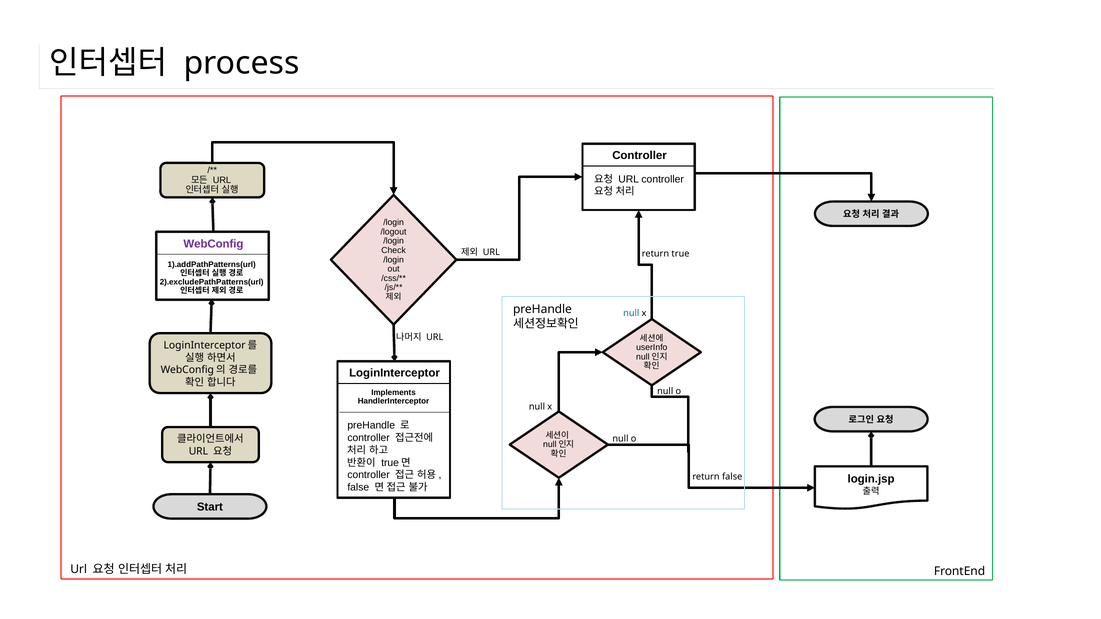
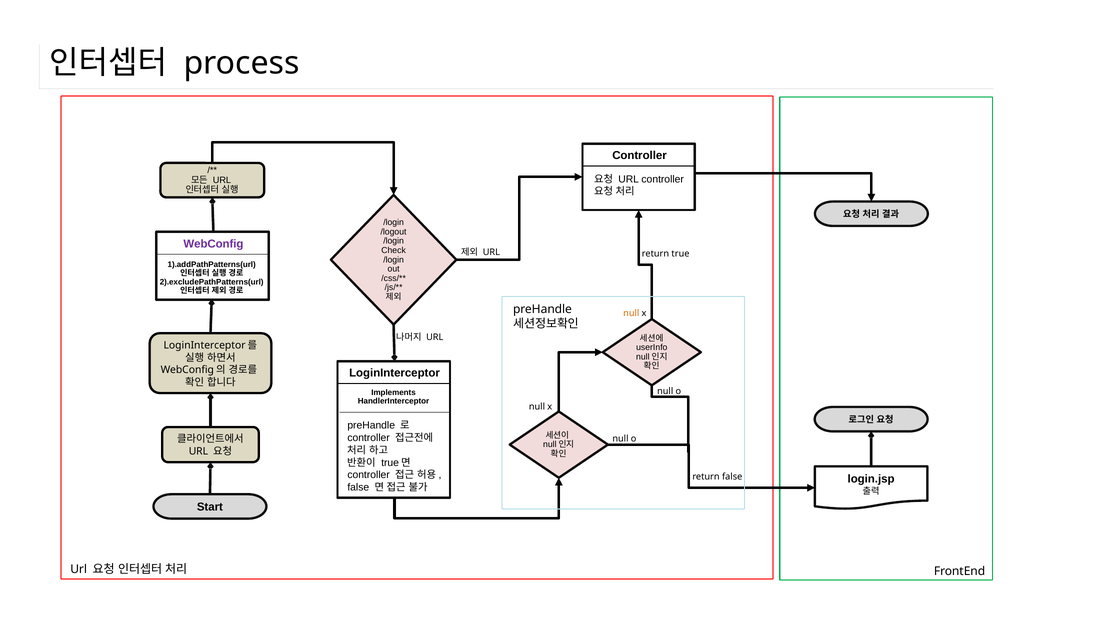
null colour: blue -> orange (631, 313)
